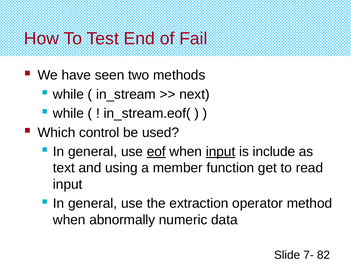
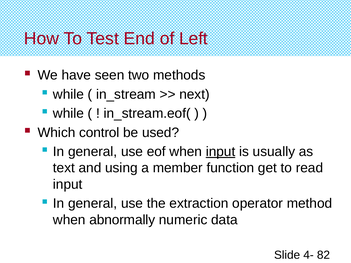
Fail: Fail -> Left (193, 39)
eof underline: present -> none (156, 152)
include: include -> usually (274, 152)
7-: 7- -> 4- (309, 255)
